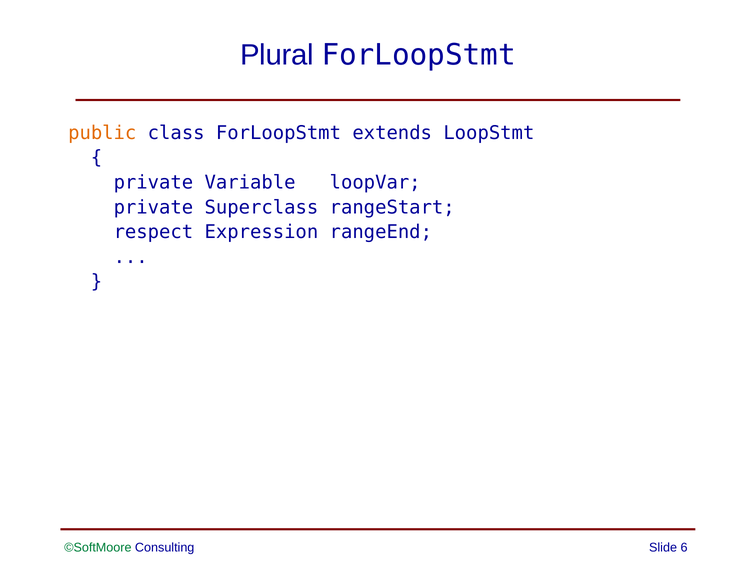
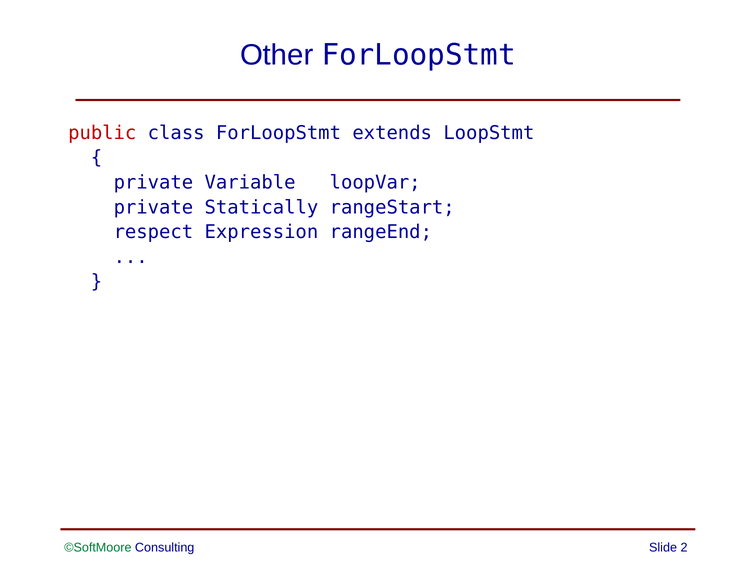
Plural: Plural -> Other (277, 55)
public colour: orange -> red (102, 133)
Superclass: Superclass -> Statically (261, 207)
6: 6 -> 2 (684, 548)
